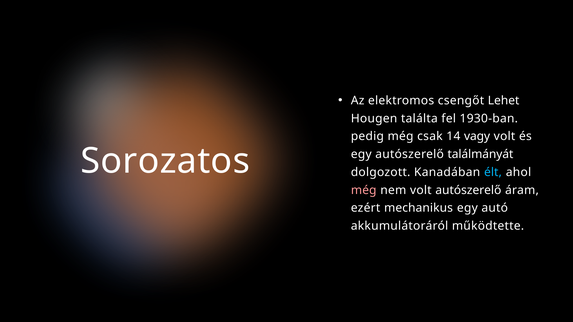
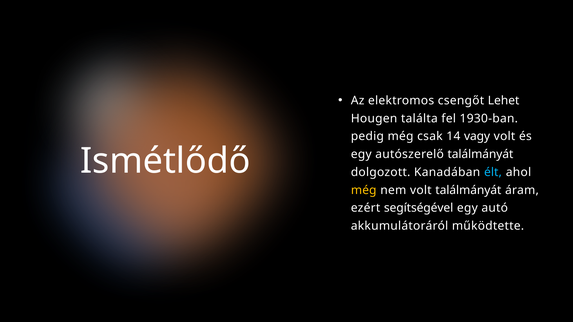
Sorozatos: Sorozatos -> Ismétlődő (165, 161)
még colour: pink -> yellow (364, 190)
volt autószerelő: autószerelő -> találmányát (468, 190)
mechanikus: mechanikus -> segítségével (419, 208)
